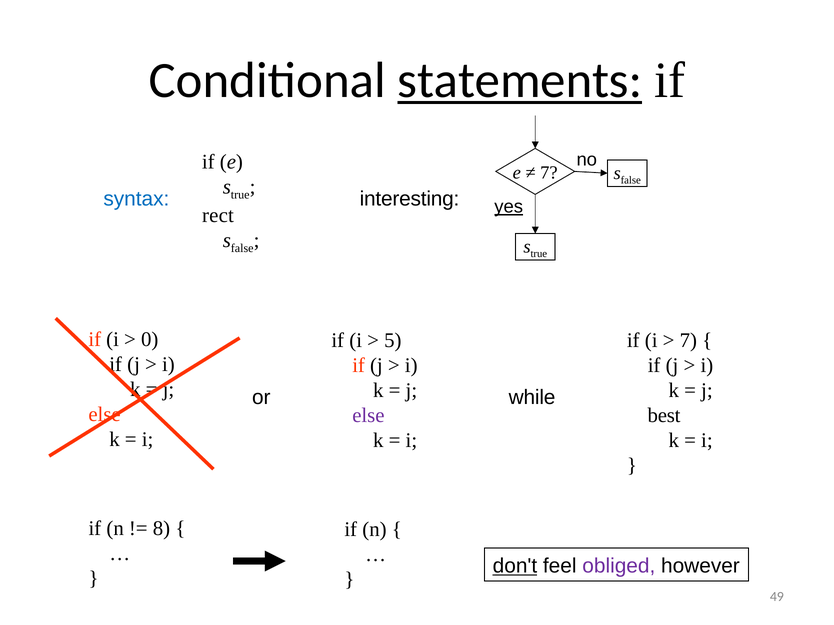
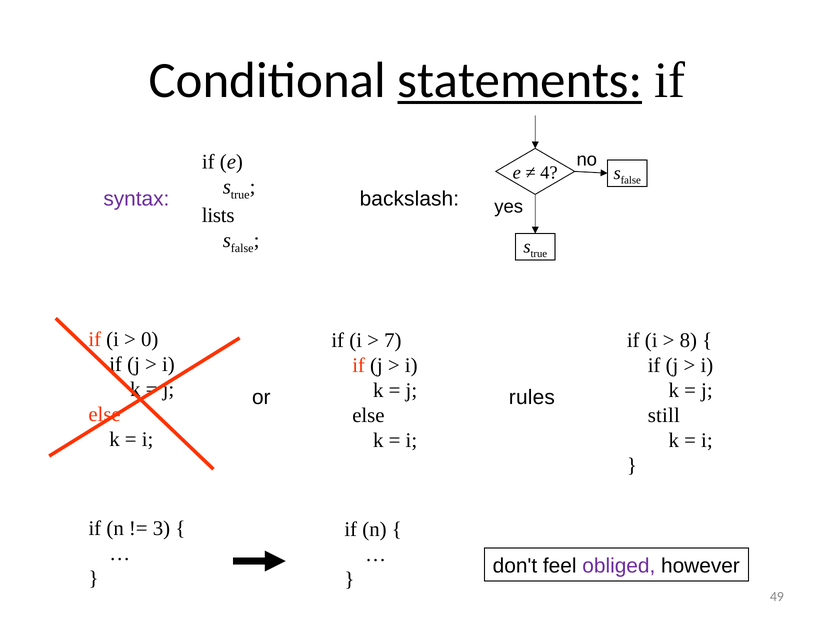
7: 7 -> 4 (549, 173)
syntax colour: blue -> purple (136, 199)
interesting: interesting -> backslash (409, 199)
yes underline: present -> none (509, 207)
rect: rect -> lists (218, 215)
5: 5 -> 7 (393, 341)
7: 7 -> 8 (688, 341)
while: while -> rules (532, 398)
else colour: purple -> black (368, 416)
best: best -> still (664, 416)
8: 8 -> 3 (161, 529)
don't underline: present -> none (515, 567)
